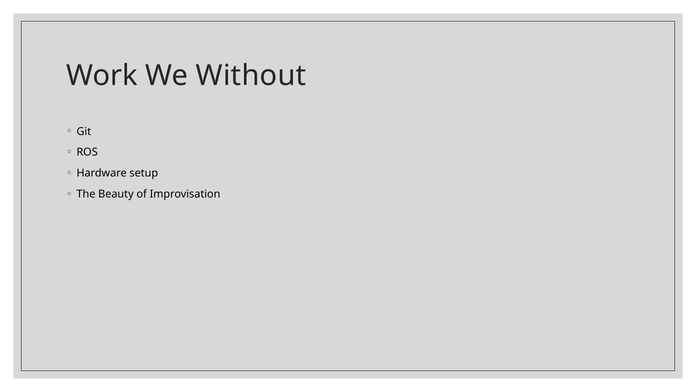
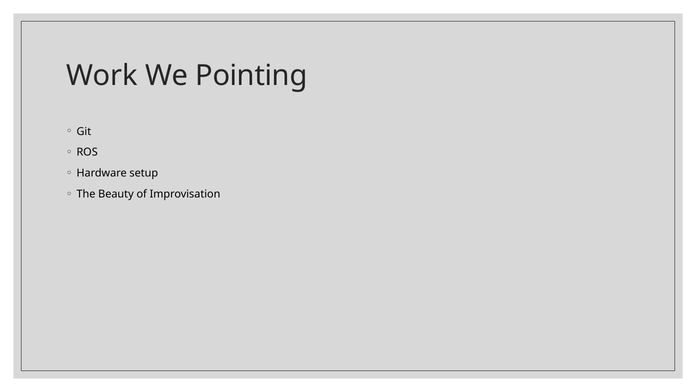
Without: Without -> Pointing (251, 76)
